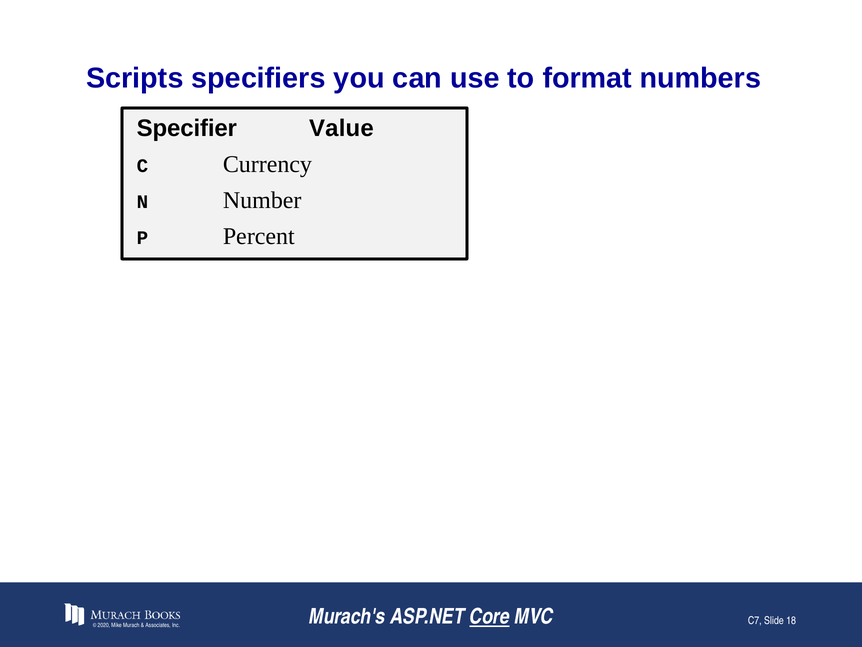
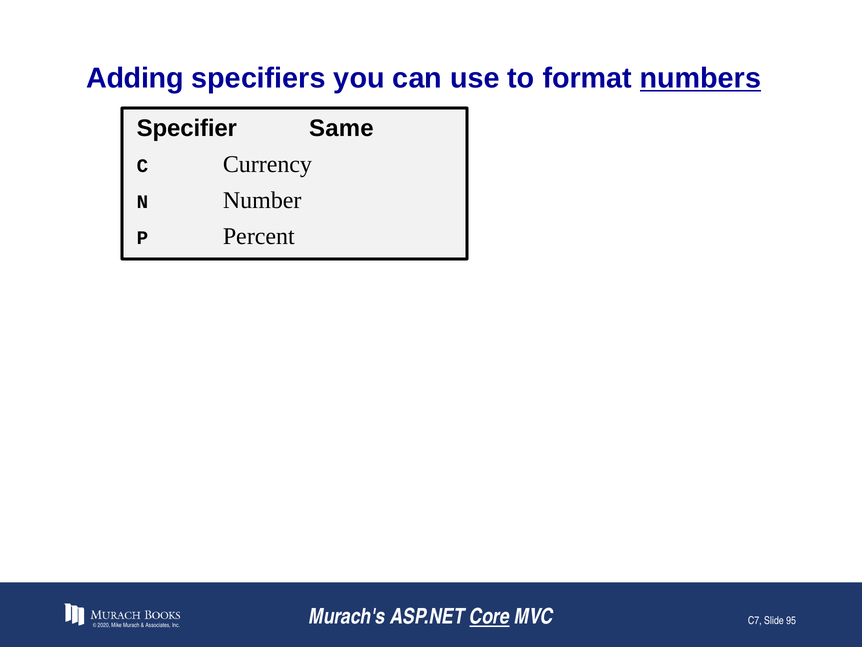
Scripts: Scripts -> Adding (135, 78)
numbers underline: none -> present (700, 78)
Value: Value -> Same (341, 128)
18: 18 -> 95 (791, 620)
